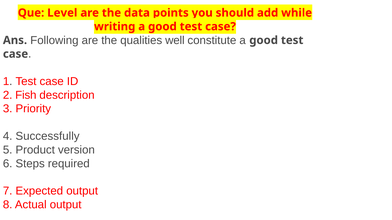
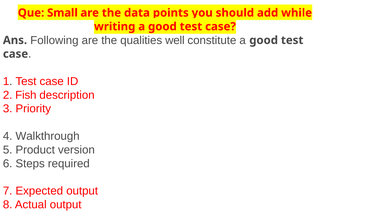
Level: Level -> Small (62, 13)
Successfully: Successfully -> Walkthrough (48, 136)
